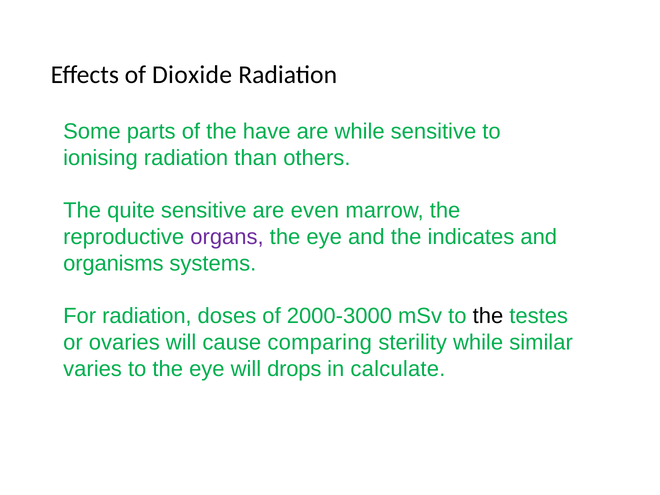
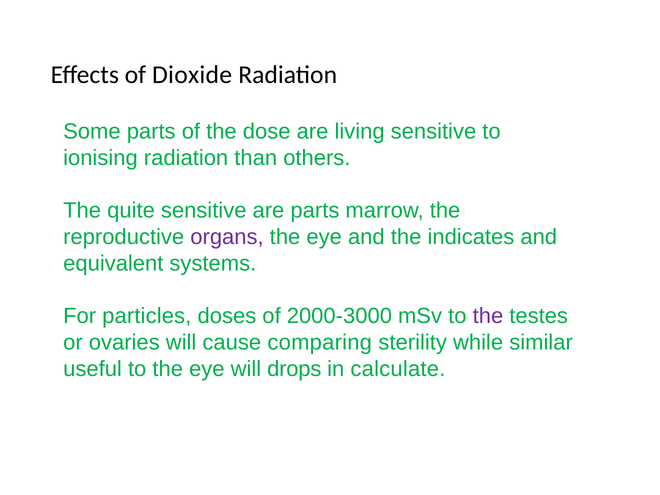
have: have -> dose (267, 131)
are while: while -> living (360, 131)
are even: even -> parts (315, 211)
organisms: organisms -> equivalent (113, 263)
For radiation: radiation -> particles (147, 316)
the colour: black -> purple (488, 316)
varies: varies -> useful (93, 369)
